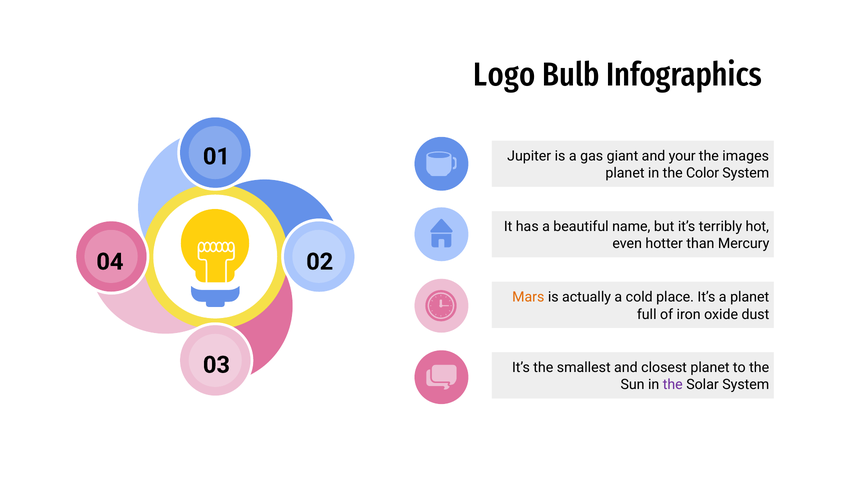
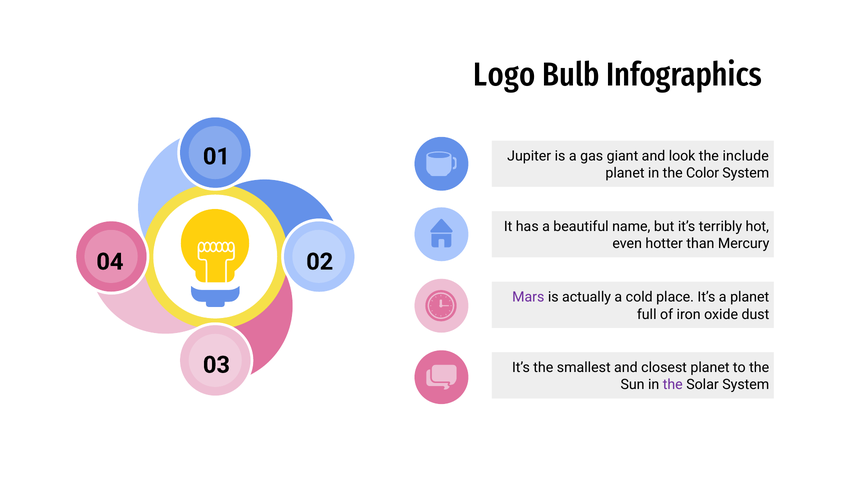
your: your -> look (682, 156)
images: images -> include (746, 156)
Mars colour: orange -> purple (528, 297)
